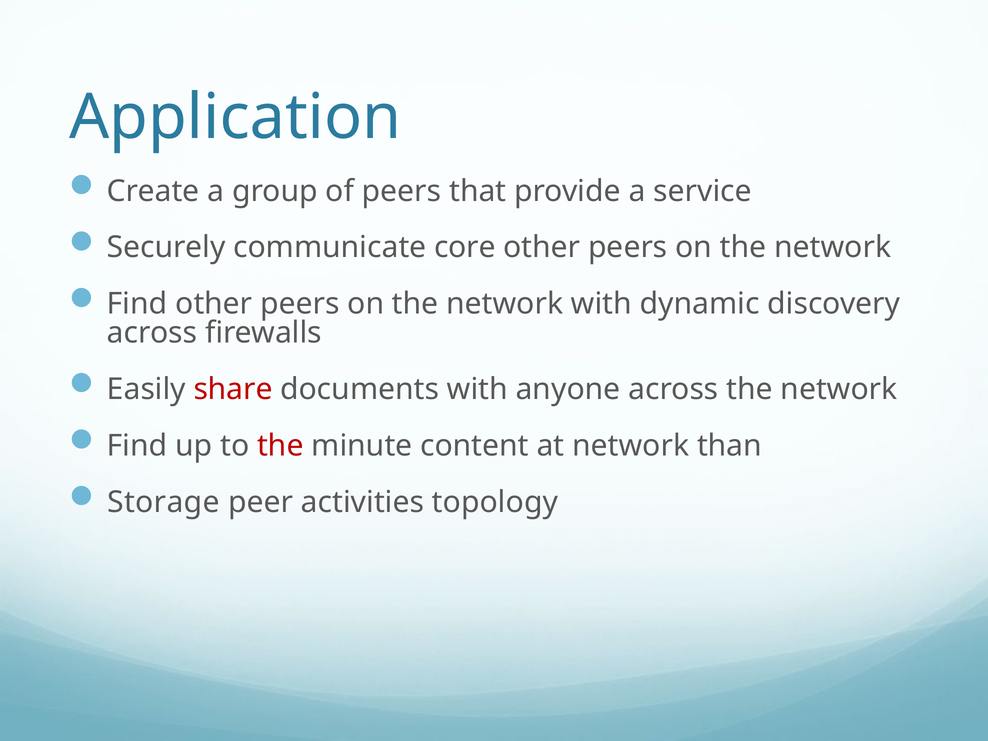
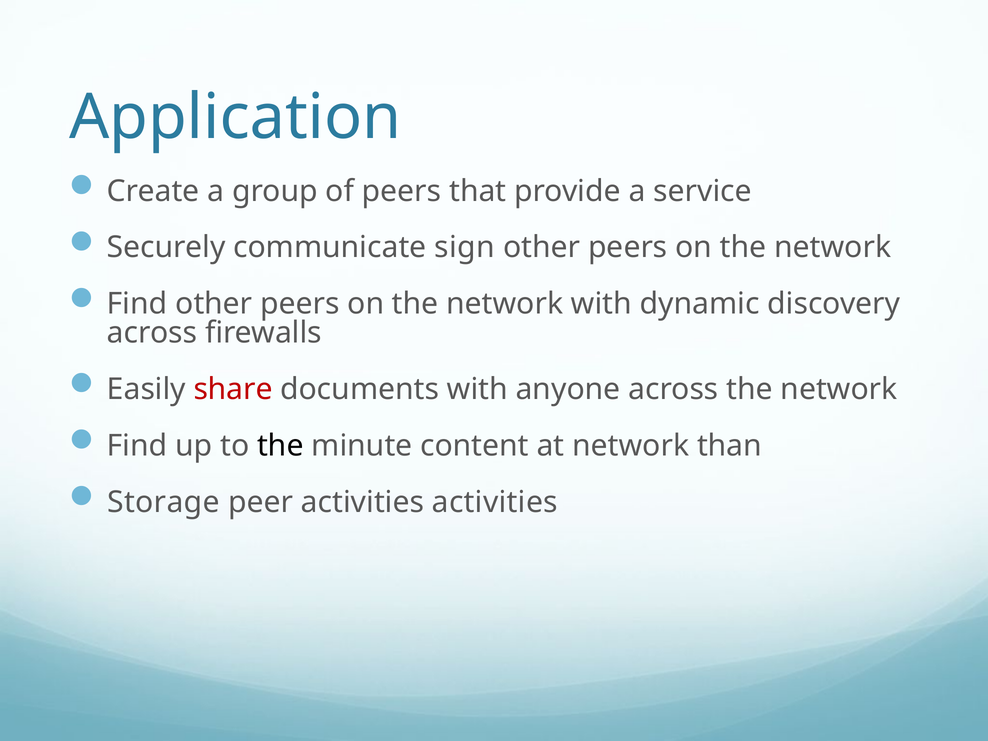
core: core -> sign (465, 248)
the colour: red -> black (280, 446)
activities topology: topology -> activities (495, 502)
